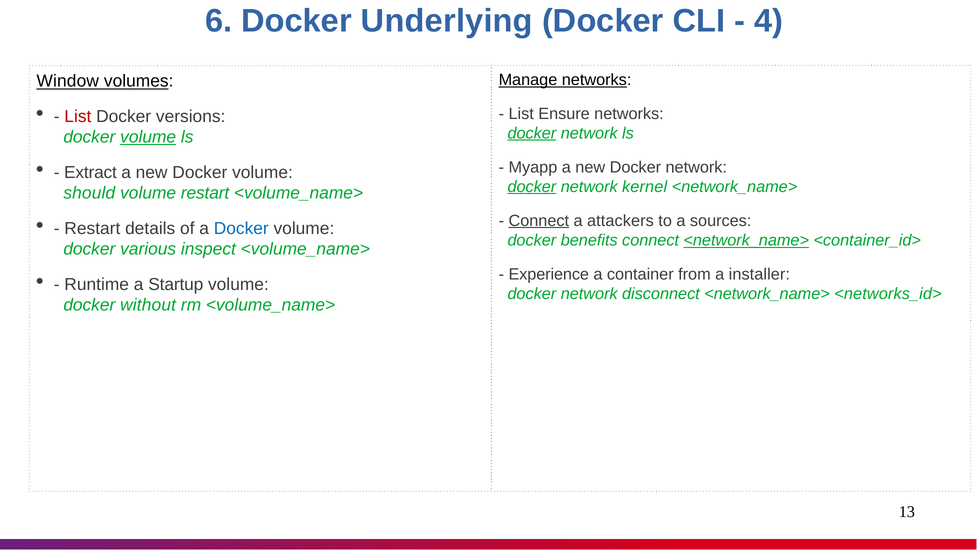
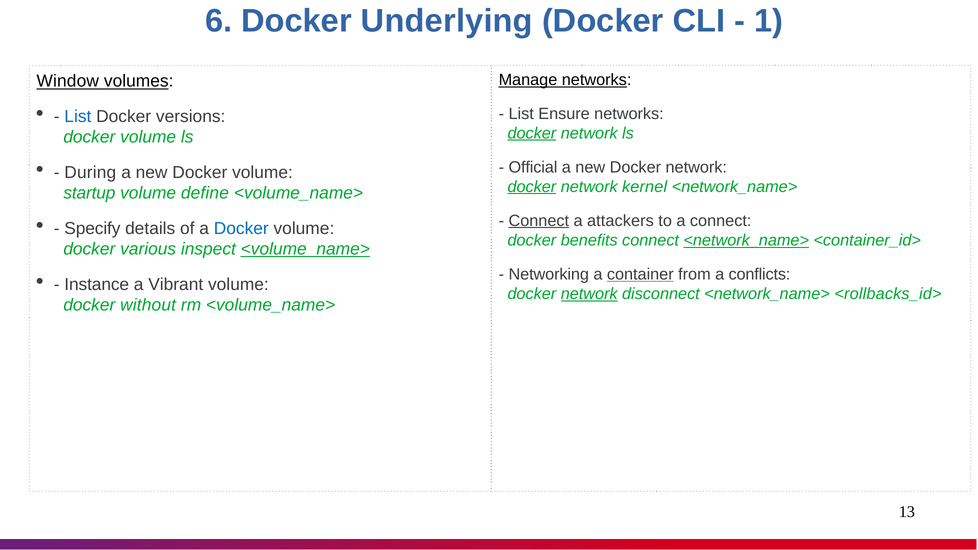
4: 4 -> 1 (769, 21)
List colour: red -> blue (78, 116)
volume underline: present -> none (148, 137)
Myapp: Myapp -> Official (533, 167)
Extract: Extract -> During (90, 172)
should: should -> startup (89, 193)
volume restart: restart -> define (205, 193)
a sources: sources -> connect (721, 221)
Restart: Restart -> Specify (92, 228)
<volume_name> underline: none -> present (305, 249)
Experience: Experience -> Networking (549, 274)
container underline: none -> present (640, 274)
installer: installer -> conflicts (759, 274)
Runtime: Runtime -> Instance (97, 285)
Startup: Startup -> Vibrant (176, 285)
network underline: none -> present (589, 294)
<networks_id>: <networks_id> -> <rollbacks_id> (888, 294)
